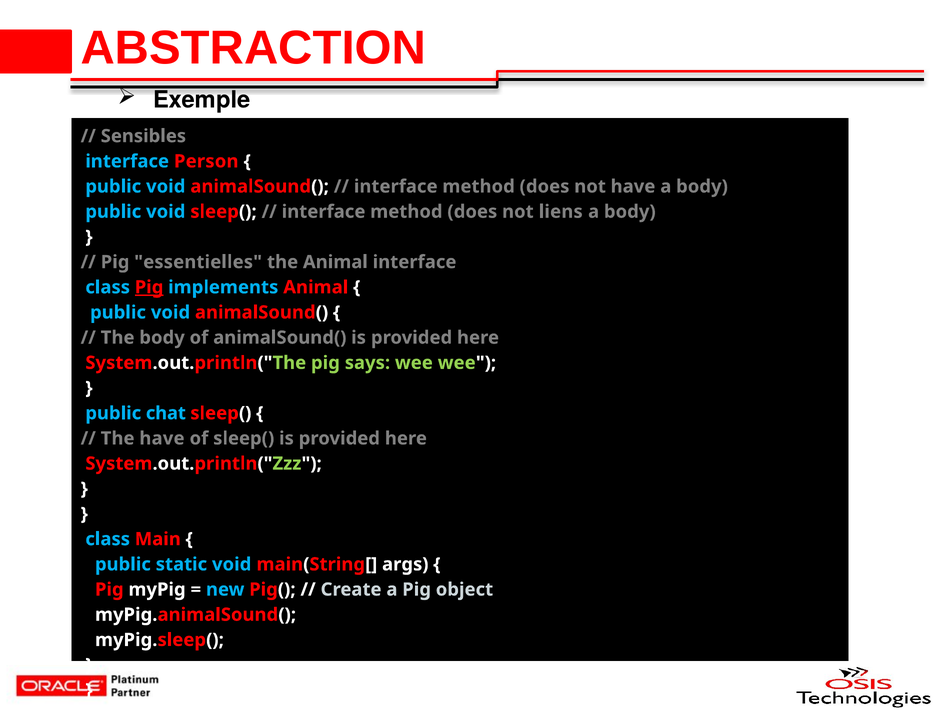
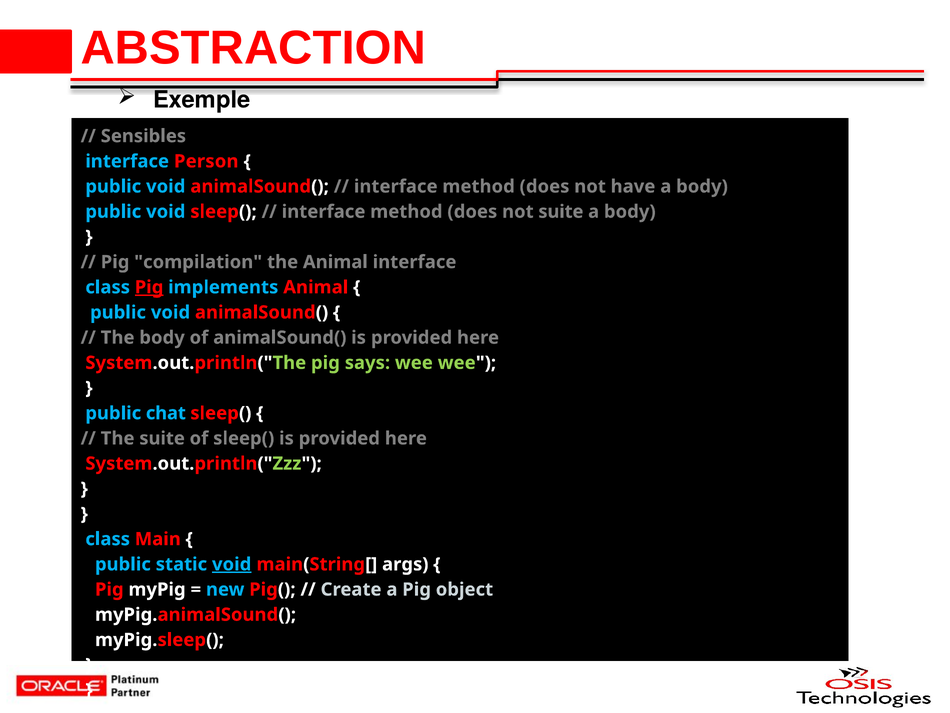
not liens: liens -> suite (561, 212)
essentielles: essentielles -> compilation (198, 262)
The have: have -> suite (162, 438)
void underline: none -> present (232, 564)
